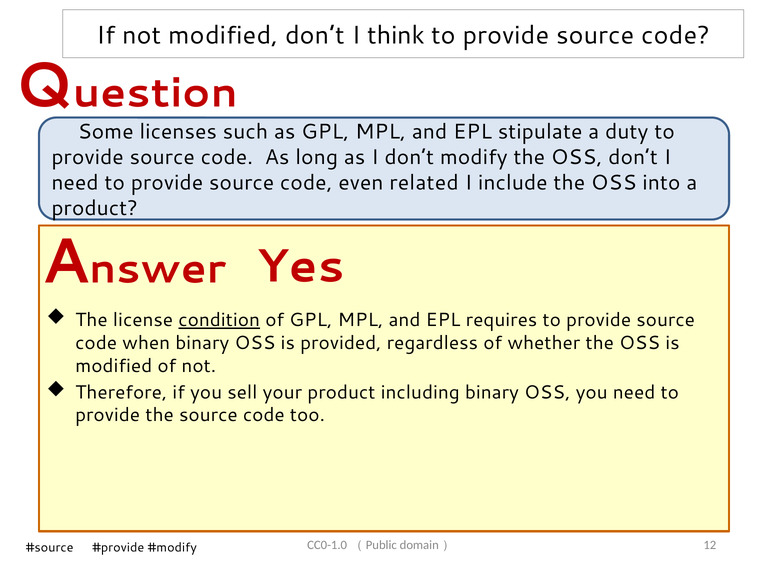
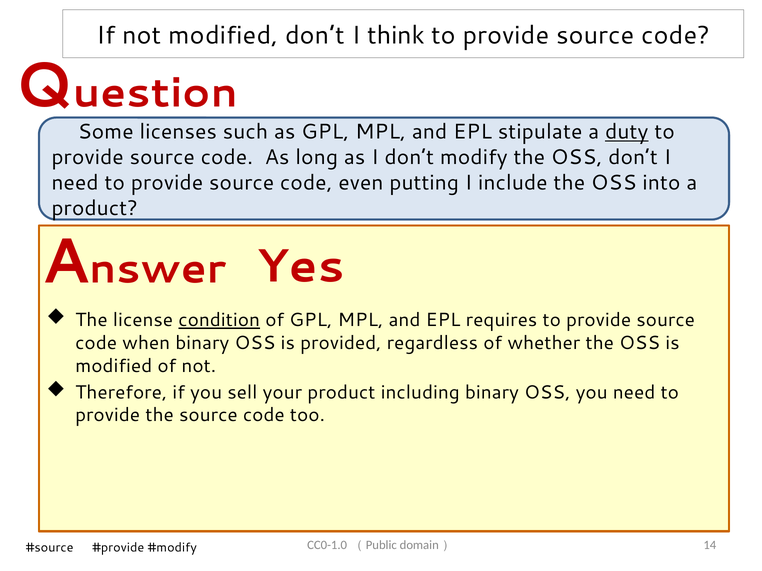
duty underline: none -> present (627, 132)
related: related -> putting (424, 183)
12: 12 -> 14 (710, 546)
